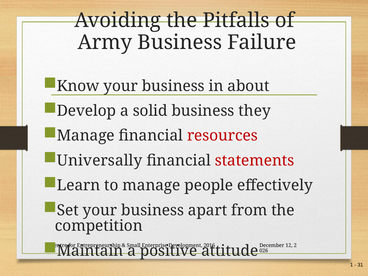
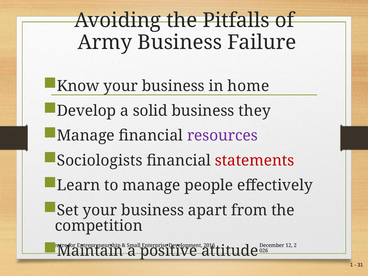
about: about -> home (248, 86)
resources colour: red -> purple (222, 136)
Universally: Universally -> Sociologists (100, 161)
